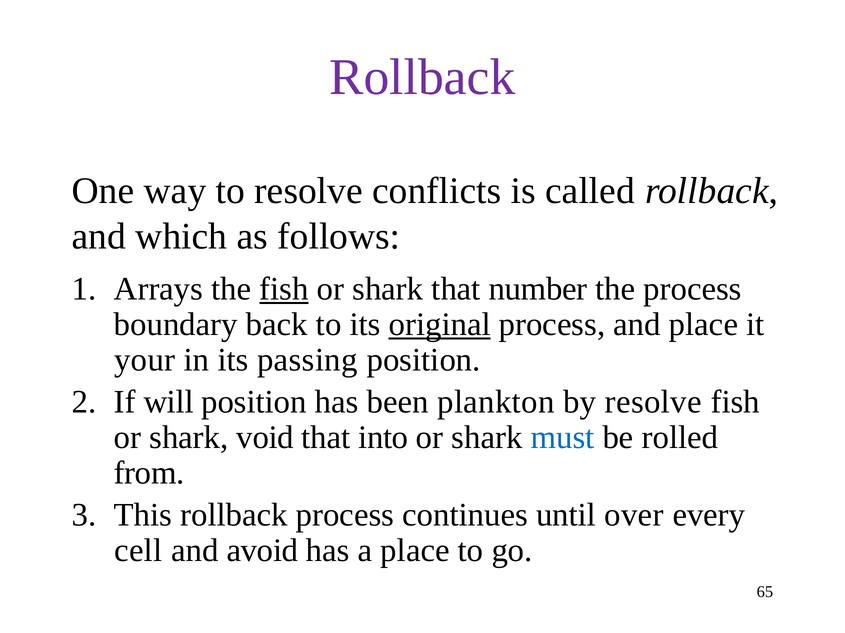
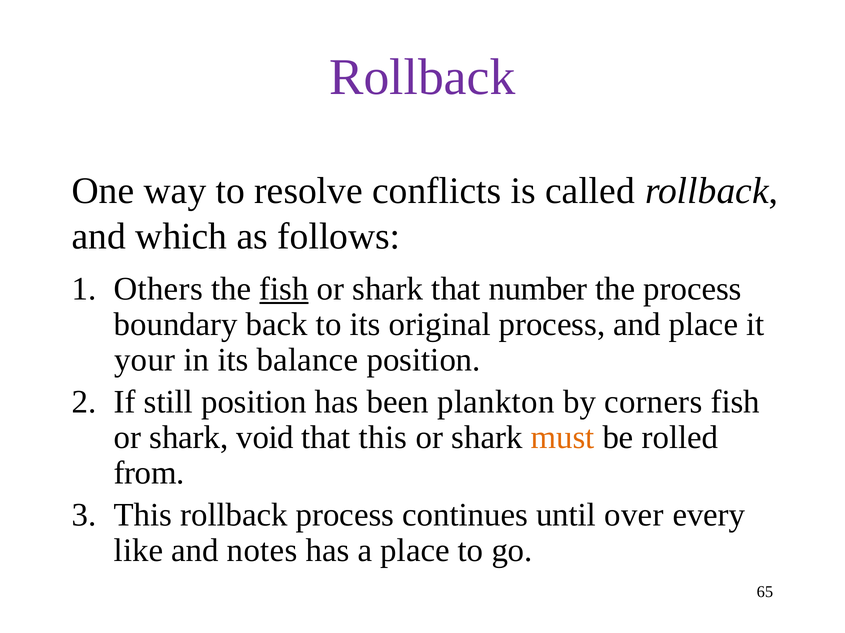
Arrays: Arrays -> Others (158, 289)
original underline: present -> none (440, 325)
passing: passing -> balance (307, 360)
will: will -> still (168, 402)
by resolve: resolve -> corners (653, 402)
that into: into -> this (383, 438)
must colour: blue -> orange (562, 438)
cell: cell -> like (138, 551)
avoid: avoid -> notes (262, 551)
